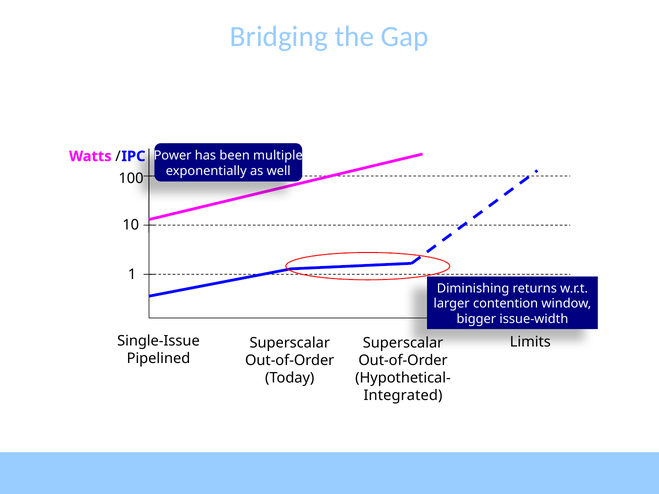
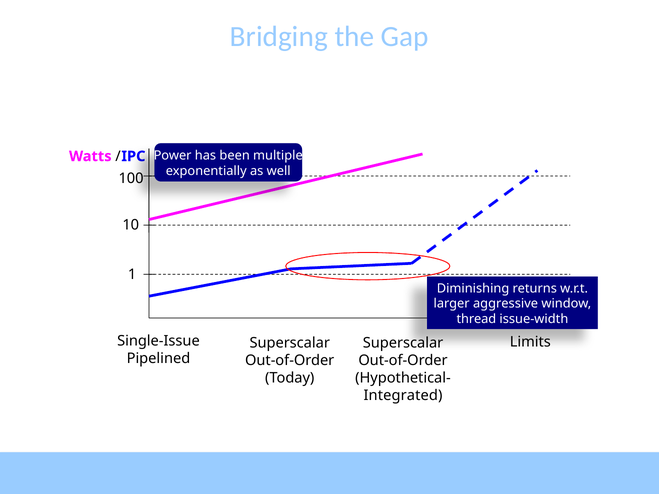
contention: contention -> aggressive (506, 304)
bigger: bigger -> thread (476, 319)
